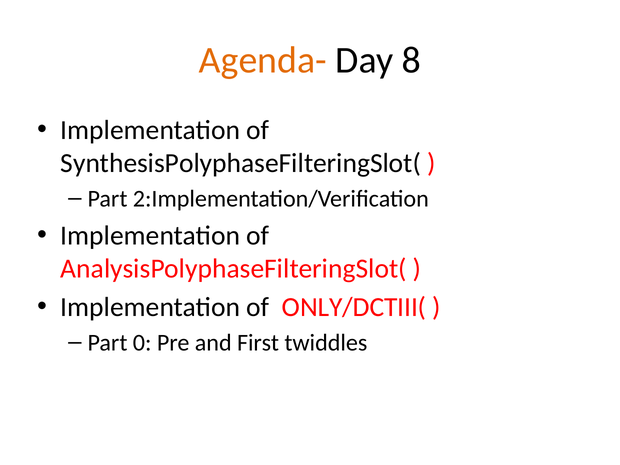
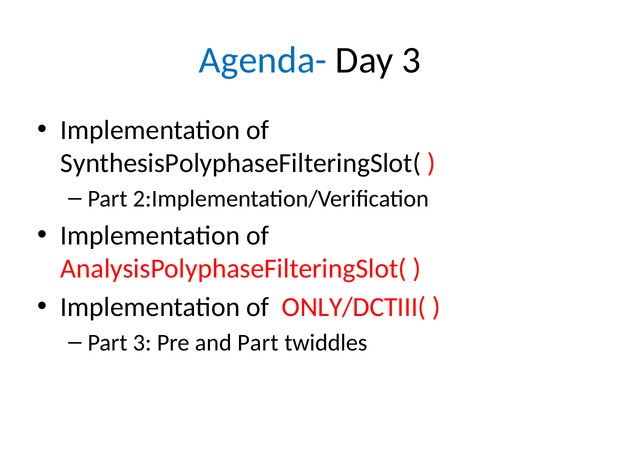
Agenda- colour: orange -> blue (263, 60)
Day 8: 8 -> 3 (411, 60)
Part 0: 0 -> 3 (142, 343)
and First: First -> Part (258, 343)
